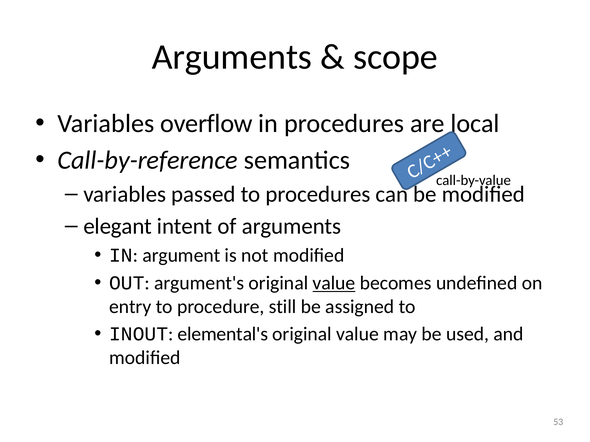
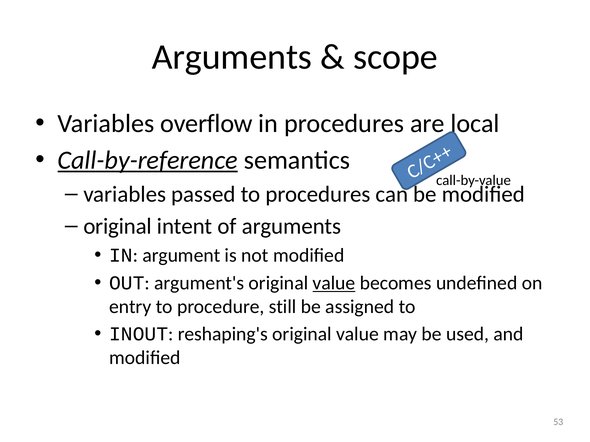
Call-by-reference underline: none -> present (148, 160)
elegant: elegant -> original (118, 227)
elemental's: elemental's -> reshaping's (223, 334)
